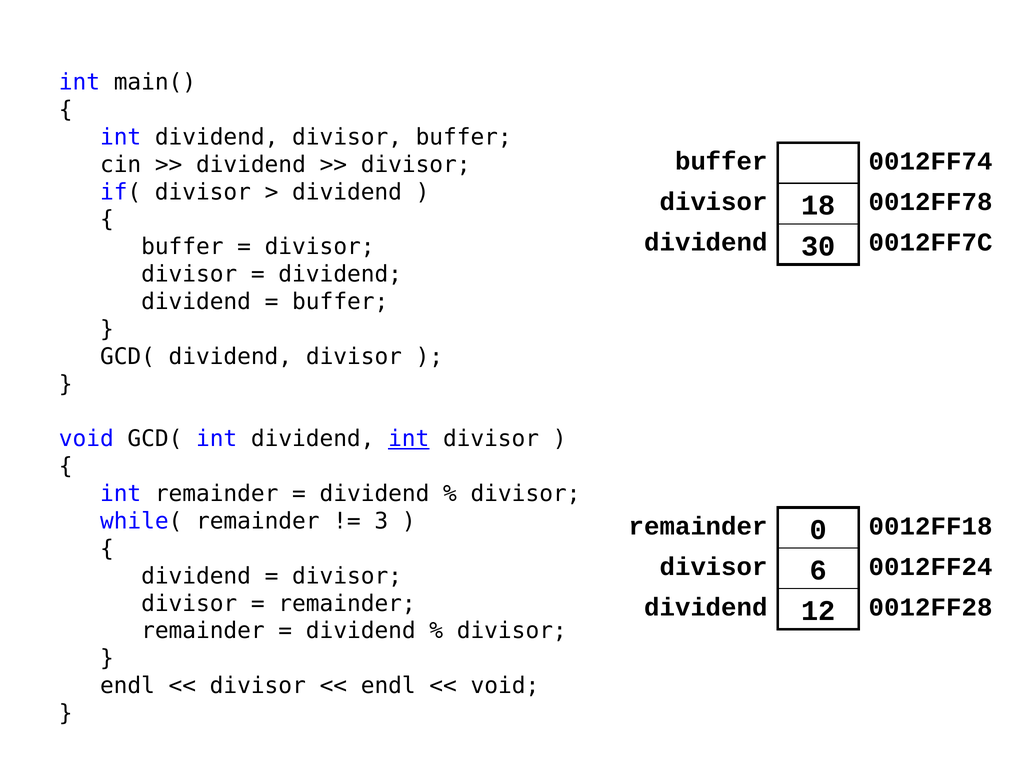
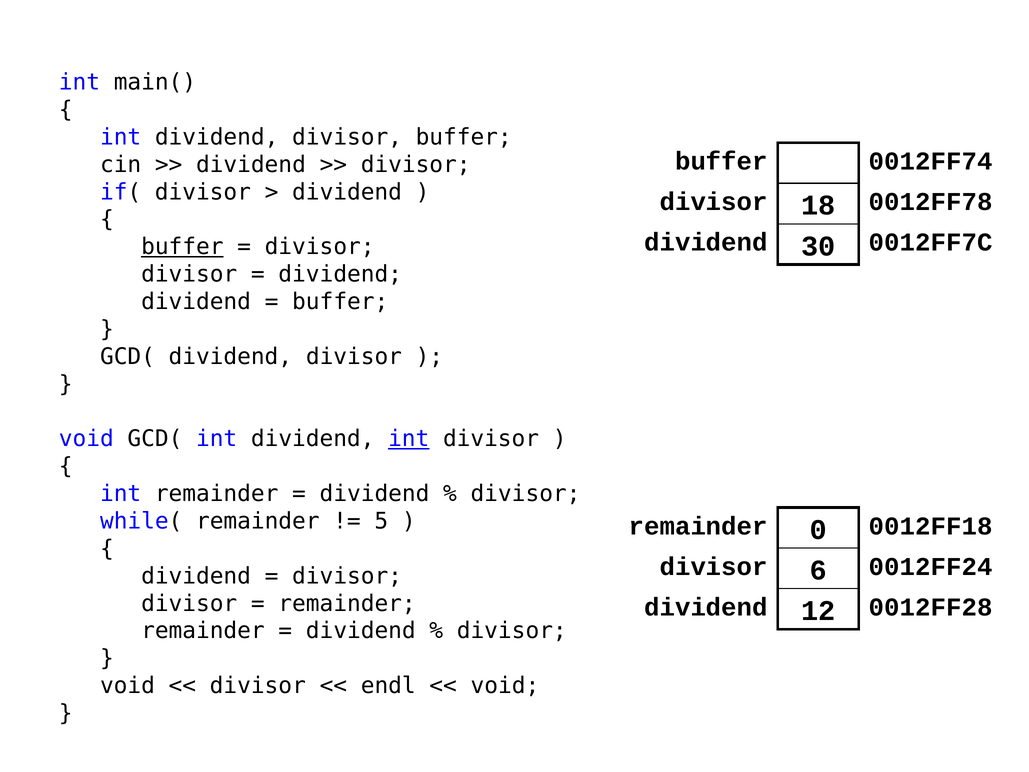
buffer underline: none -> present (182, 247)
3: 3 -> 5 (381, 521)
endl: endl -> void (127, 686)
